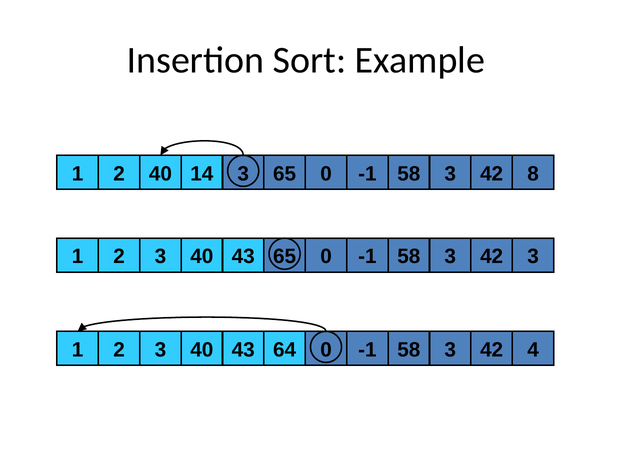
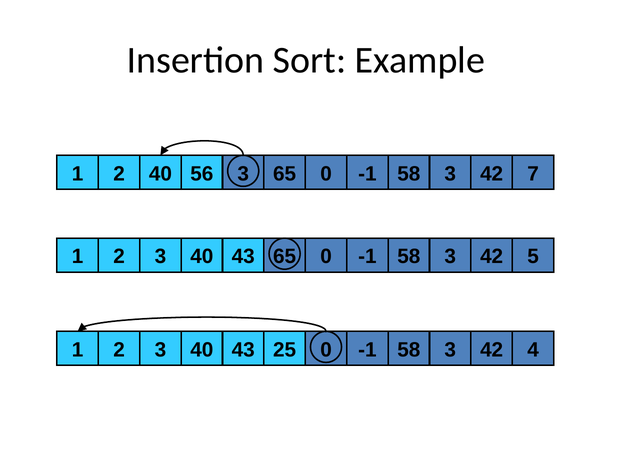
14: 14 -> 56 (202, 174)
8: 8 -> 7 (533, 174)
42 3: 3 -> 5 (533, 256)
64: 64 -> 25 (285, 350)
